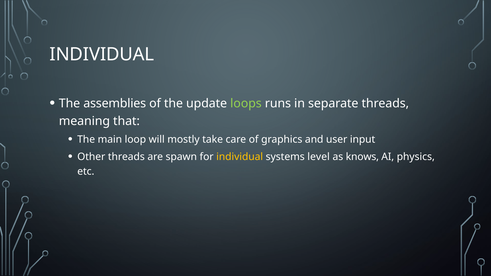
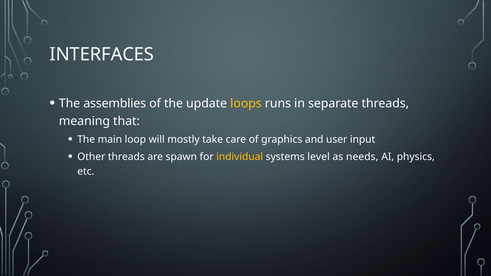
INDIVIDUAL: INDIVIDUAL -> INTERFACES (102, 55)
loops colour: light green -> yellow (246, 104)
knows: knows -> needs (362, 157)
